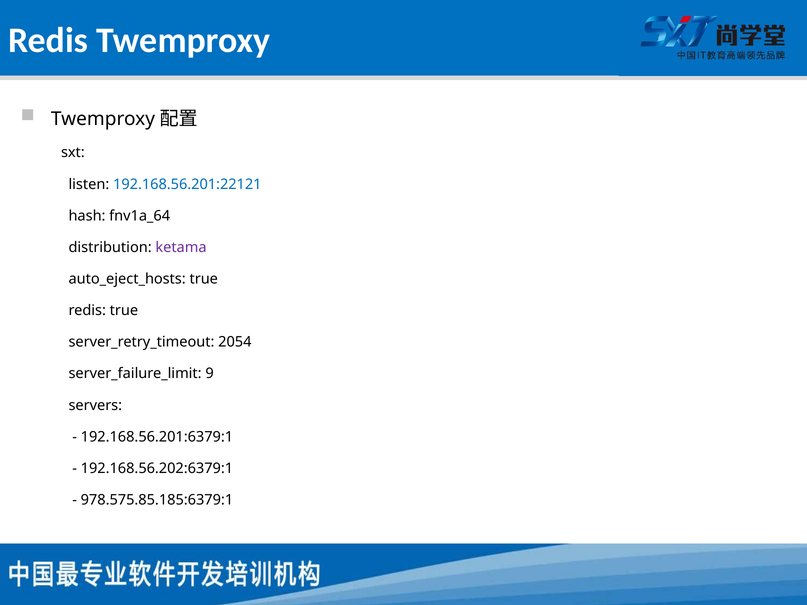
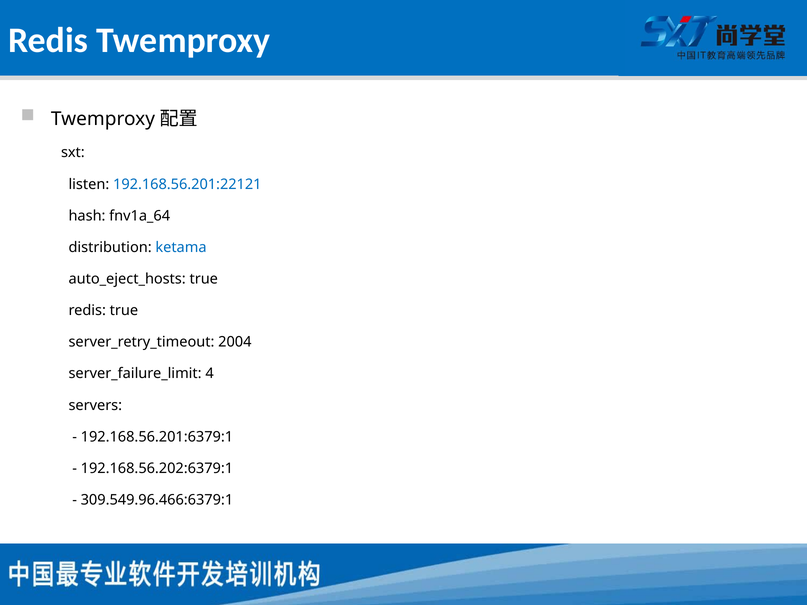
ketama colour: purple -> blue (181, 247)
2054: 2054 -> 2004 (235, 342)
9: 9 -> 4 (210, 374)
978.575.85.185:6379:1: 978.575.85.185:6379:1 -> 309.549.96.466:6379:1 (157, 500)
